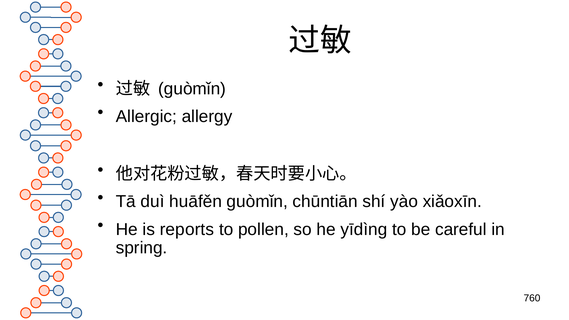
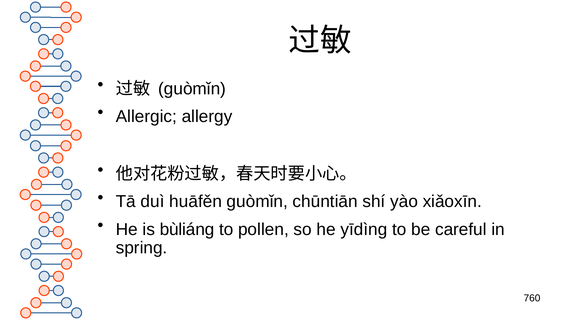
reports: reports -> bùliáng (187, 229)
